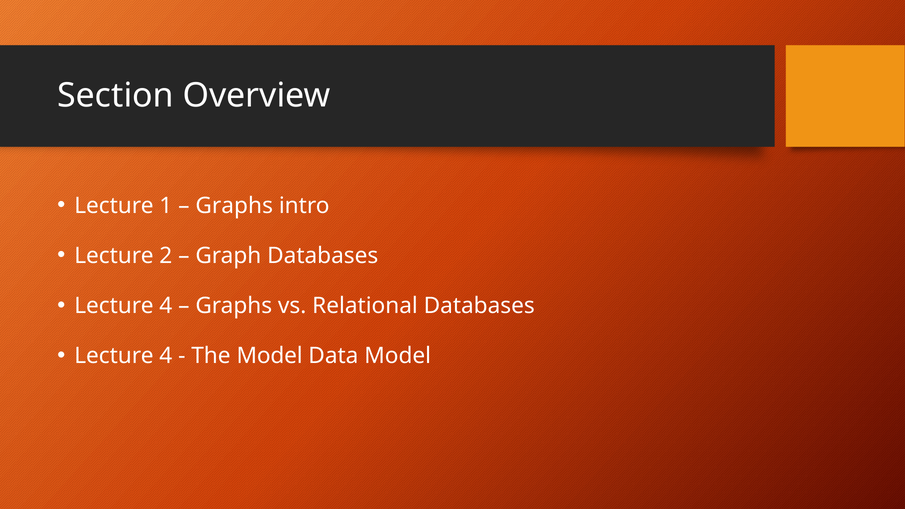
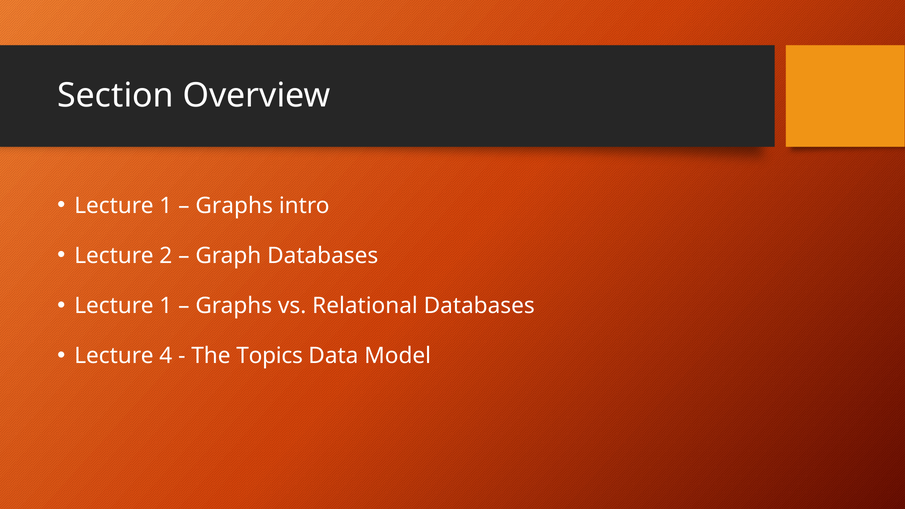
4: 4 -> 1 (166, 306)
The Model: Model -> Topics (270, 356)
